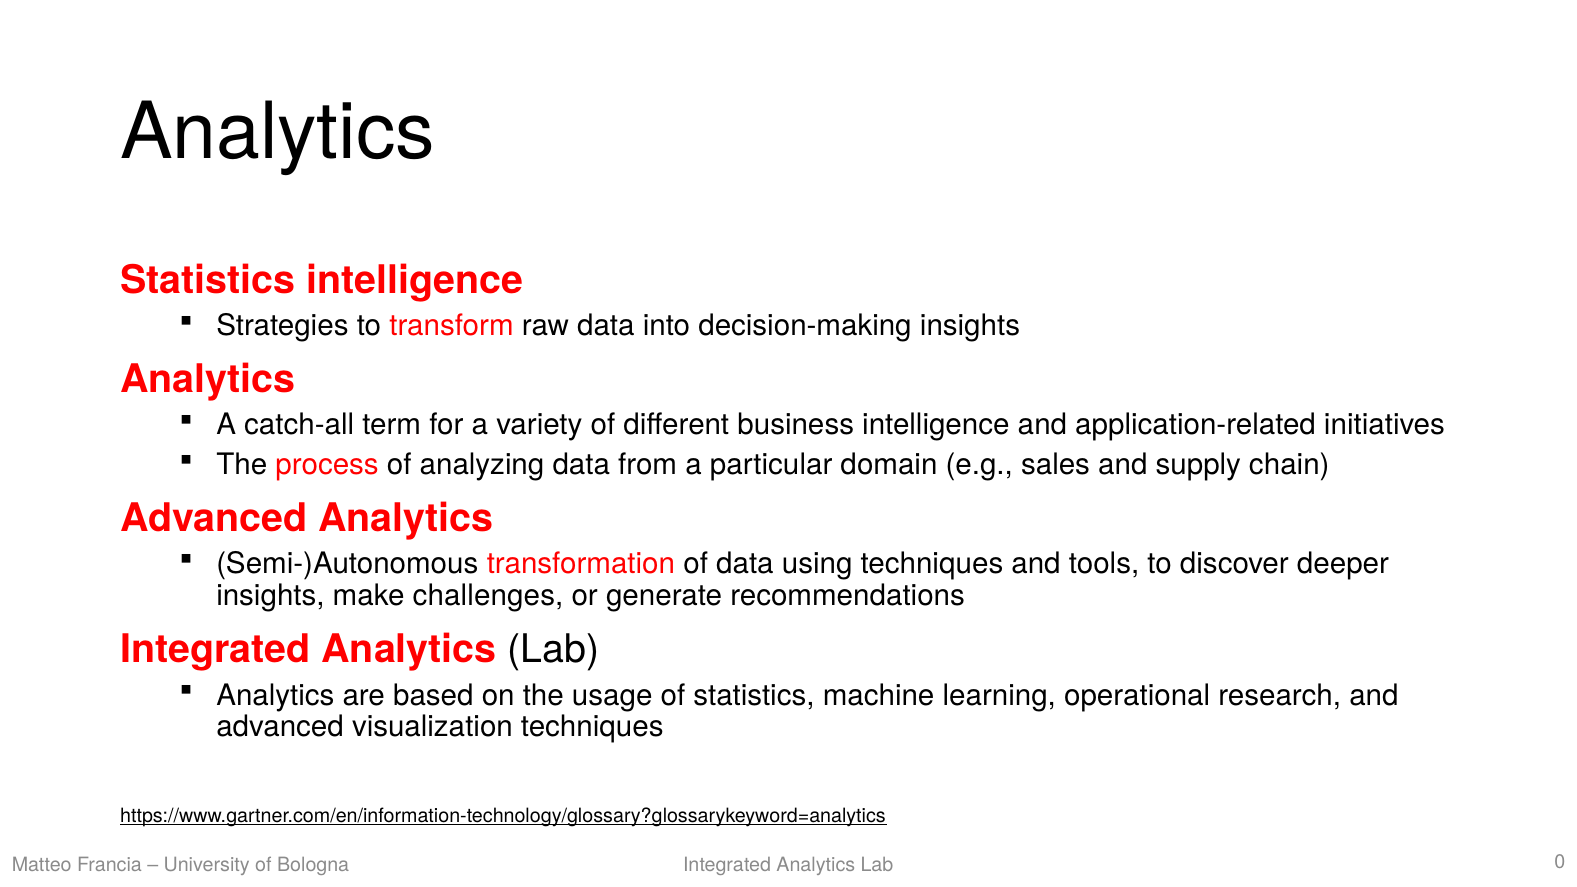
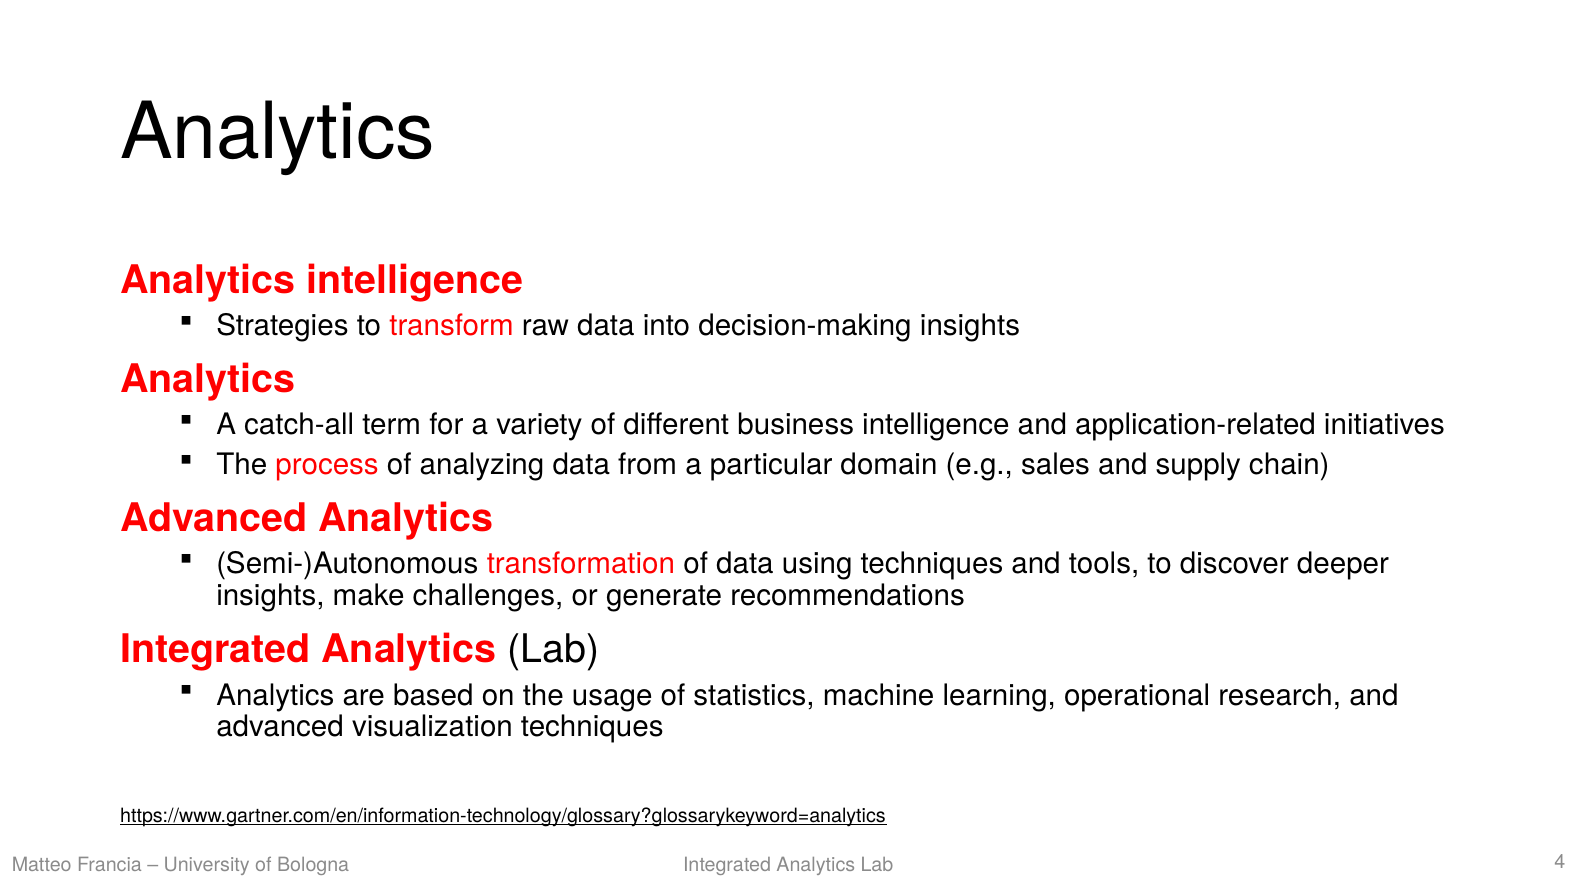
Statistics: Statistics -> Analytics (208, 280)
0: 0 -> 4 (1560, 863)
